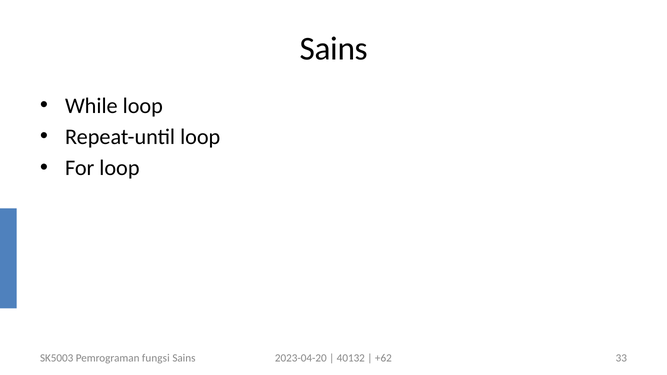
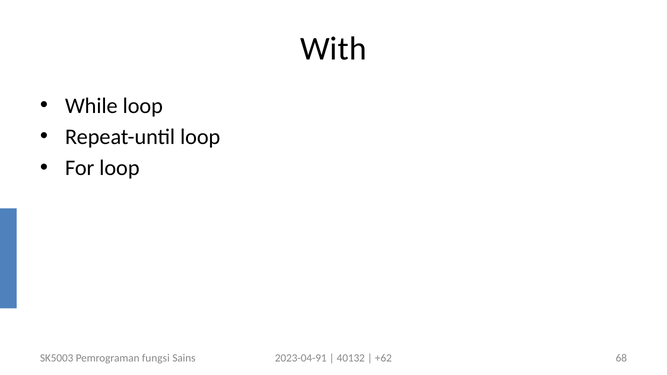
Sains: Sains -> With (333, 49)
2023-04-20: 2023-04-20 -> 2023-04-91 (301, 358)
33: 33 -> 68 (621, 358)
